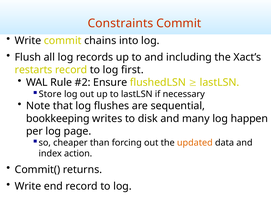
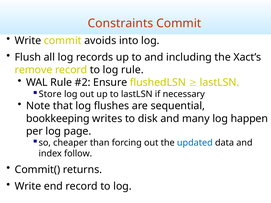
chains: chains -> avoids (100, 41)
restarts: restarts -> remove (34, 70)
log first: first -> rule (132, 70)
updated colour: orange -> blue (195, 143)
action: action -> follow (78, 154)
